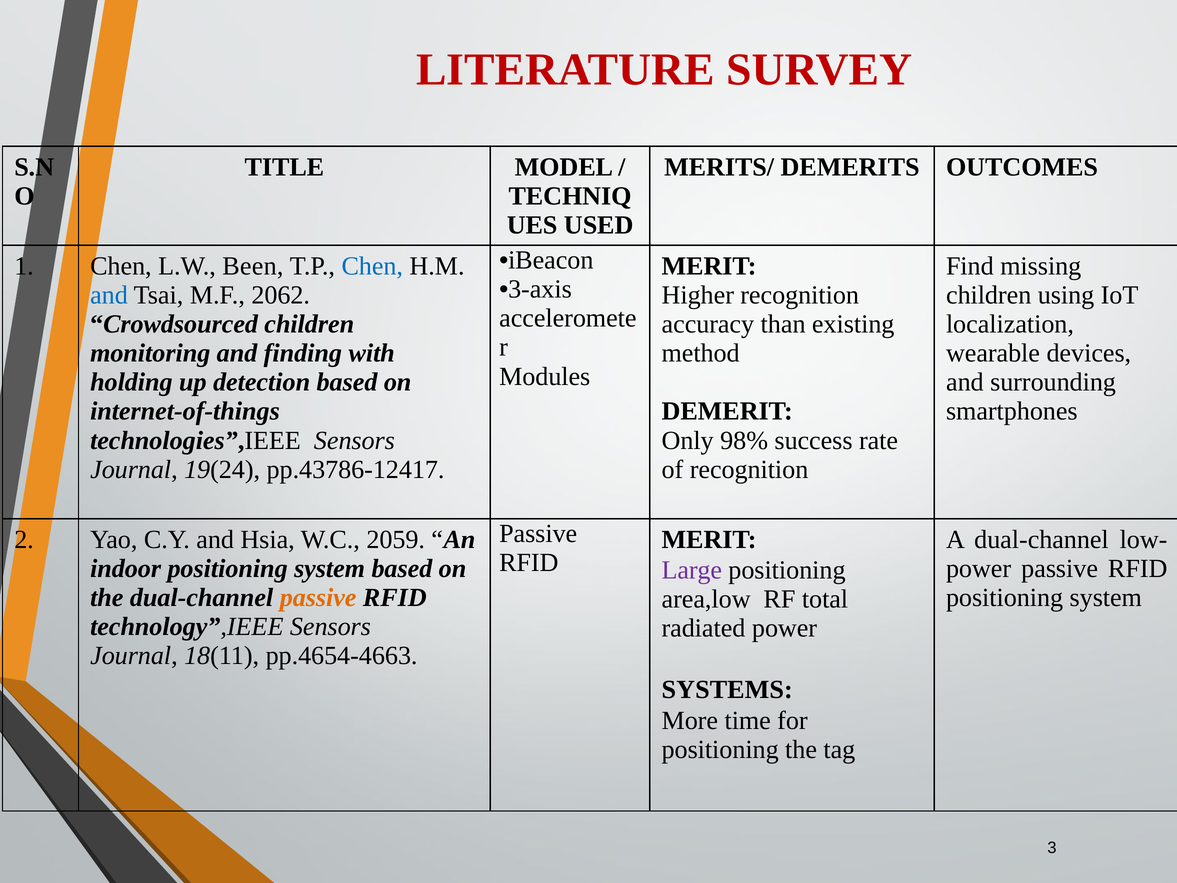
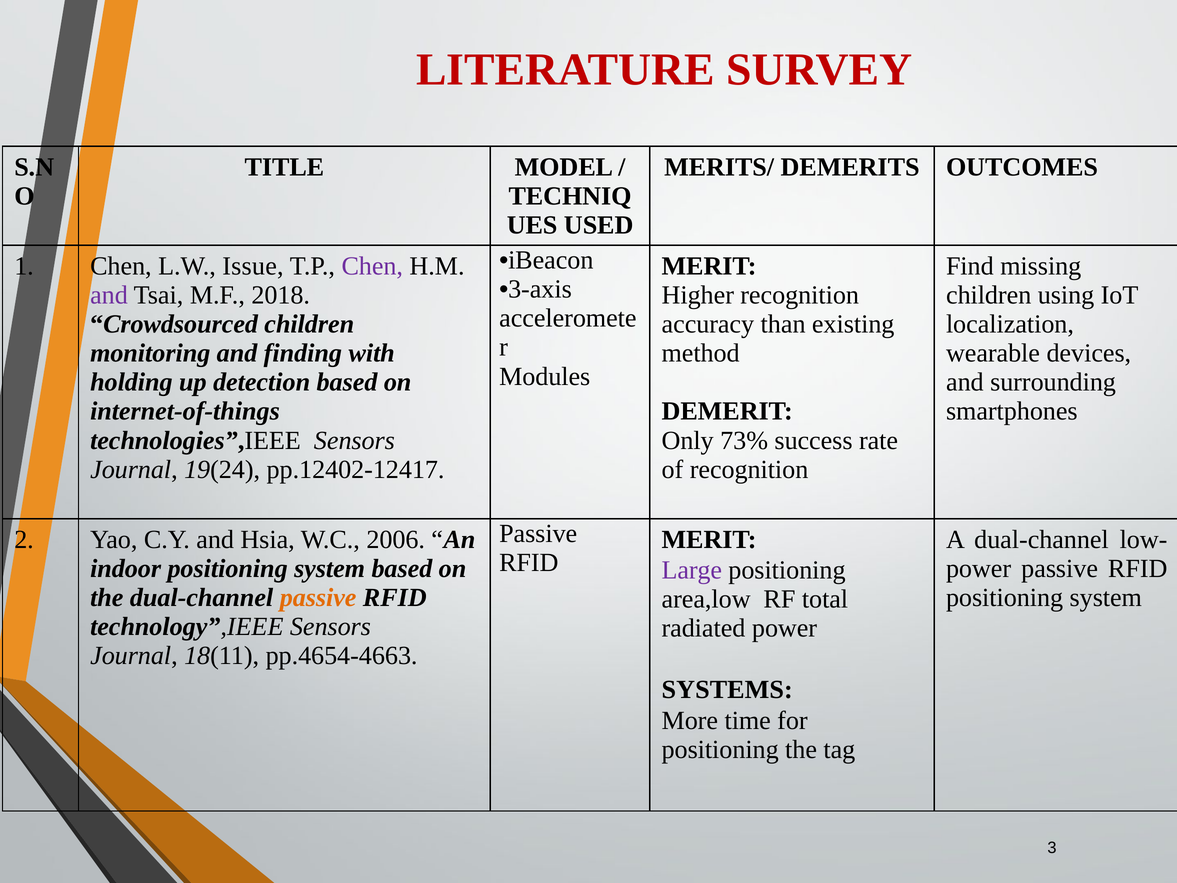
Been: Been -> Issue (253, 266)
Chen colour: blue -> purple (372, 266)
and colour: blue -> purple (109, 295)
2062: 2062 -> 2018 (281, 295)
98%: 98% -> 73% (744, 440)
pp.43786-12417: pp.43786-12417 -> pp.12402-12417 (356, 469)
2059: 2059 -> 2006 (396, 539)
